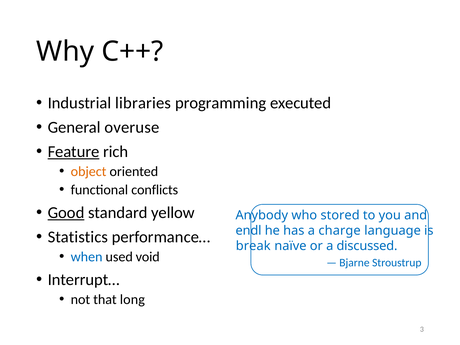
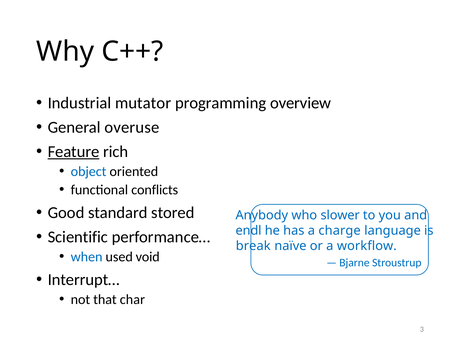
libraries: libraries -> mutator (143, 103)
executed: executed -> overview (301, 103)
object colour: orange -> blue (89, 171)
Good underline: present -> none (66, 213)
yellow: yellow -> stored (173, 213)
stored: stored -> slower (340, 215)
Statistics: Statistics -> Scientific (78, 237)
discussed: discussed -> workflow (367, 246)
long: long -> char (132, 299)
